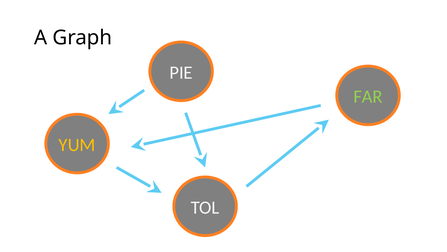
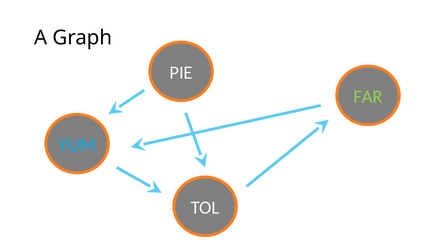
YUM colour: yellow -> light blue (77, 145)
